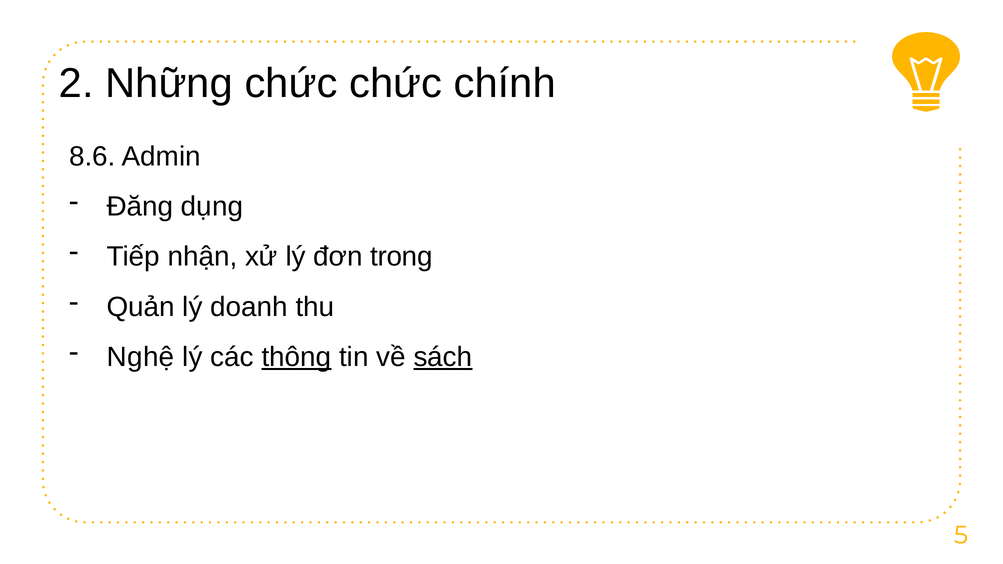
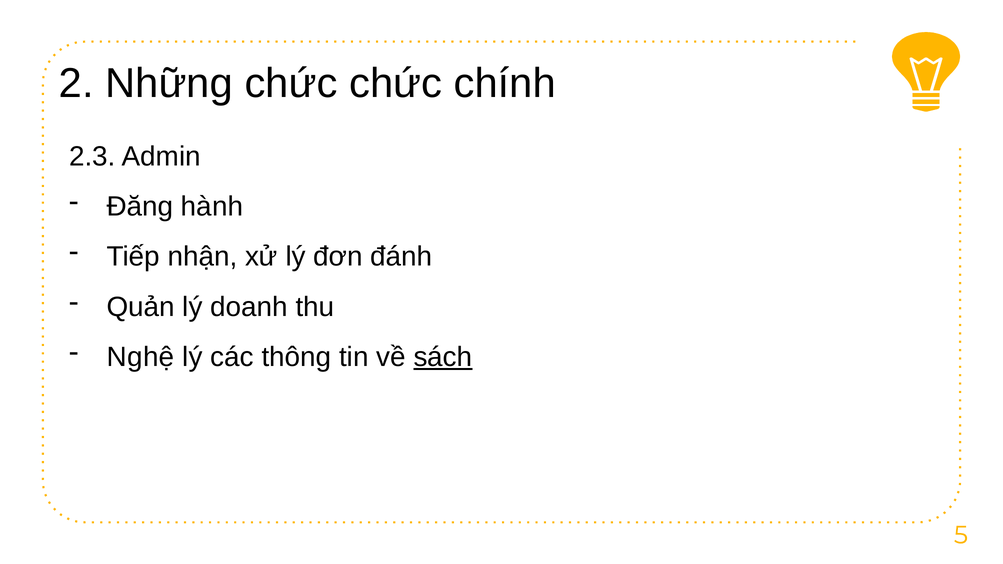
8.6: 8.6 -> 2.3 (92, 156)
dụng: dụng -> hành (212, 207)
trong: trong -> đánh (401, 257)
thông underline: present -> none (297, 357)
